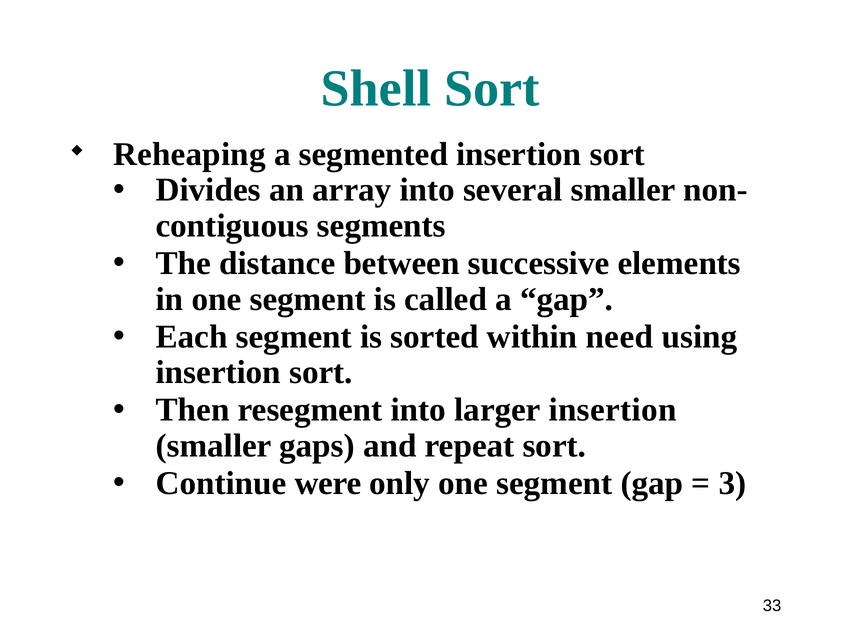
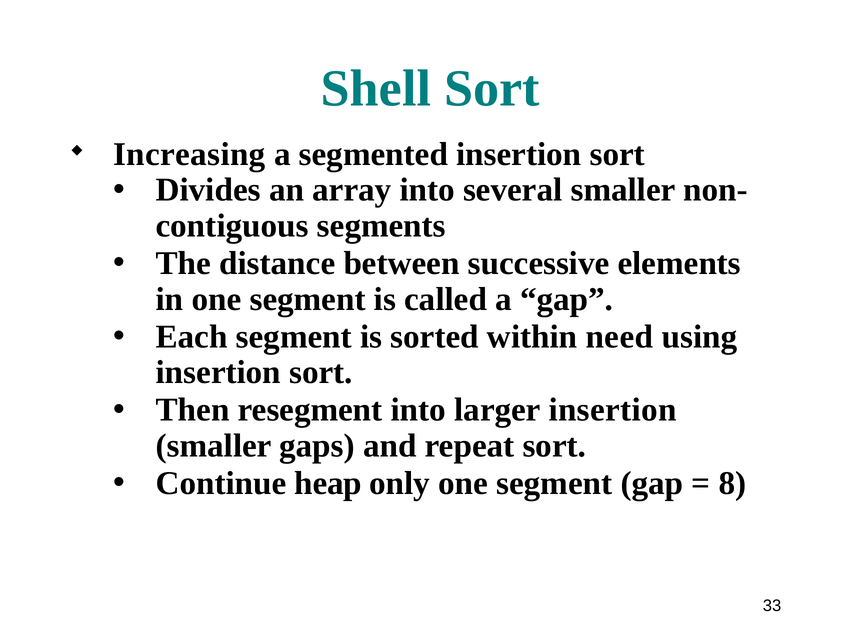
Reheaping: Reheaping -> Increasing (189, 154)
were: were -> heap (328, 484)
3: 3 -> 8 (732, 484)
